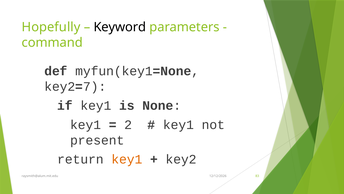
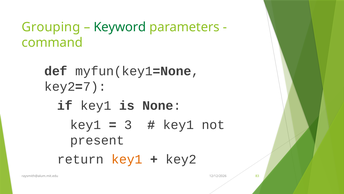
Hopefully: Hopefully -> Grouping (51, 27)
Keyword colour: black -> green (120, 27)
2: 2 -> 3 (128, 125)
